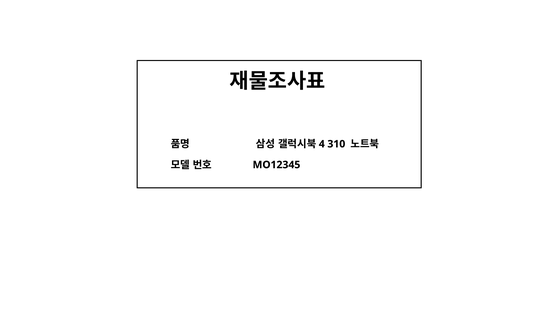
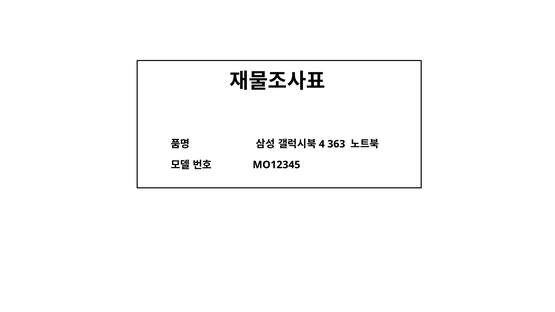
310: 310 -> 363 (336, 144)
